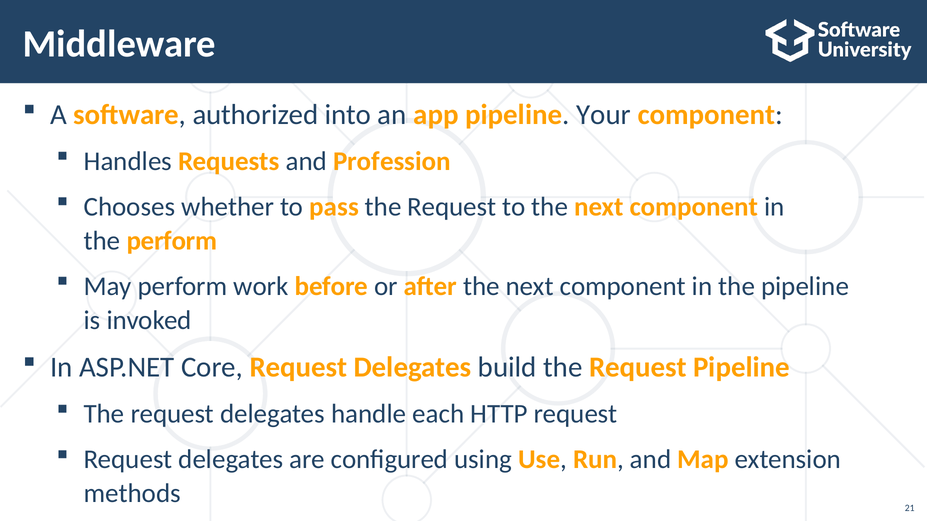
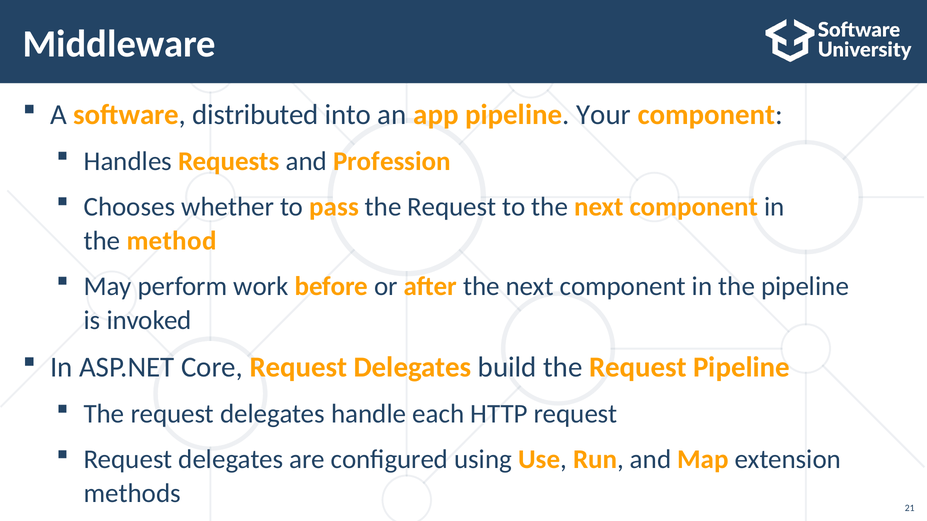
authorized: authorized -> distributed (256, 115)
the perform: perform -> method (172, 241)
